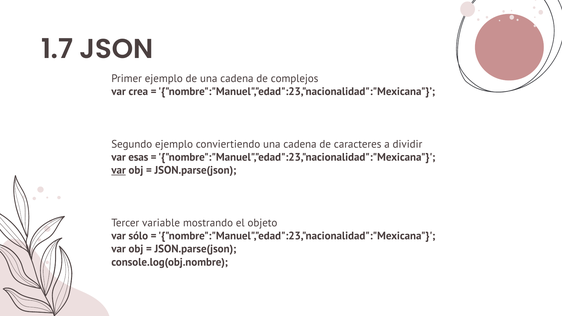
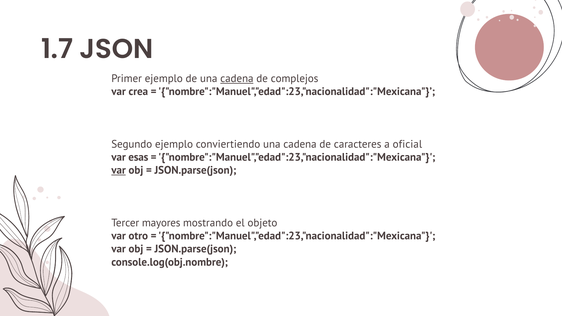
cadena underline: none -> present (237, 79)
dividir: dividir -> oficial (407, 144)
variable: variable -> mayores (161, 223)
sólo: sólo -> otro (138, 236)
